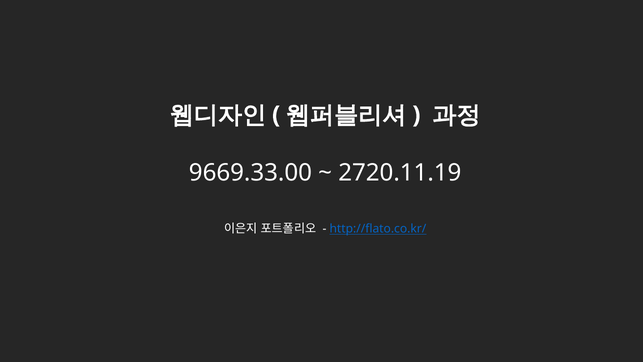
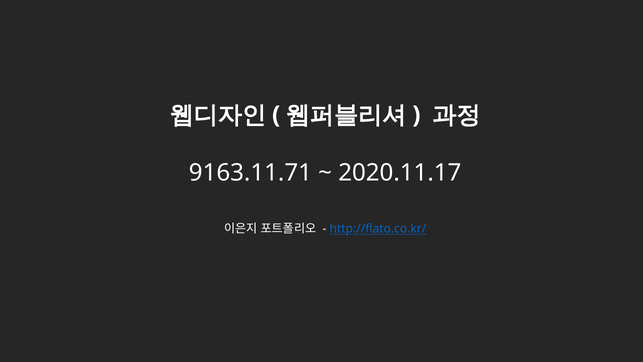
9669.33.00: 9669.33.00 -> 9163.11.71 (250, 173)
2720.11.19: 2720.11.19 -> 2020.11.17 (400, 173)
